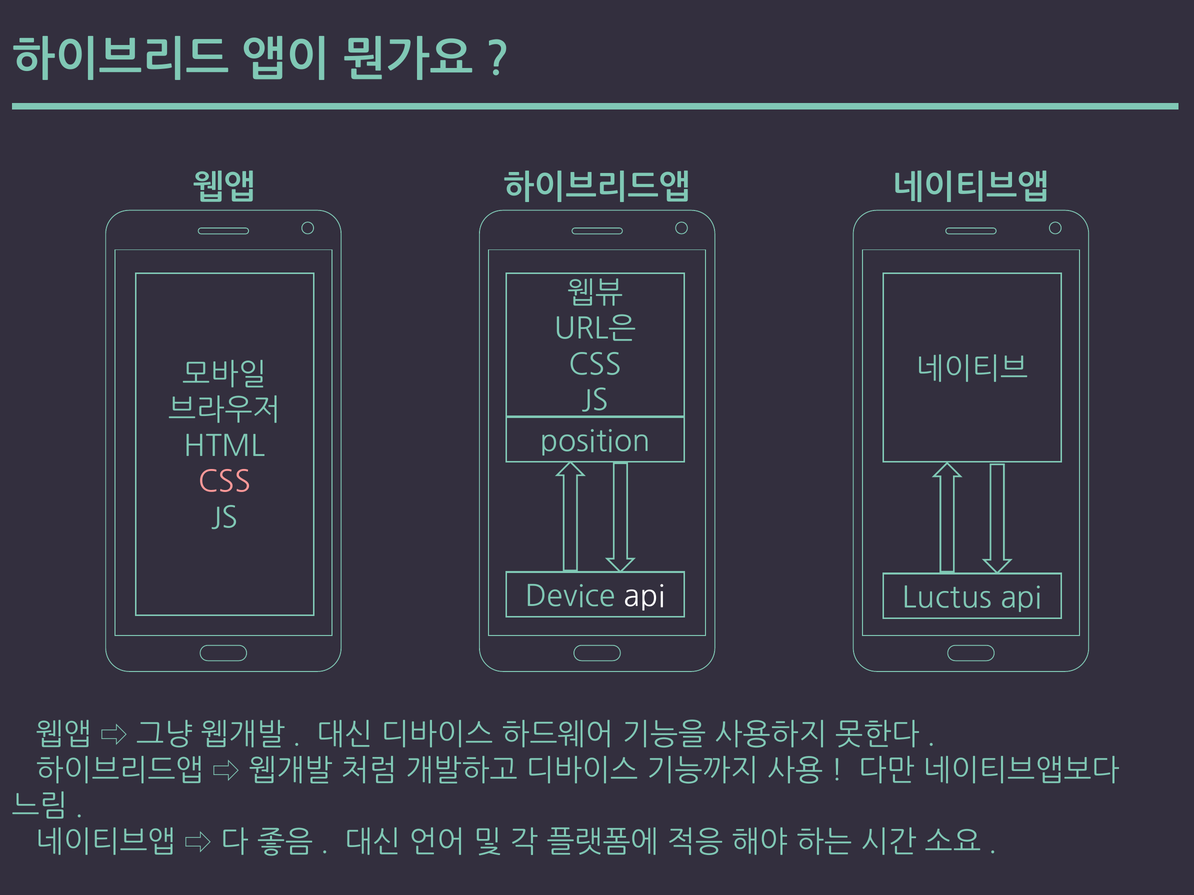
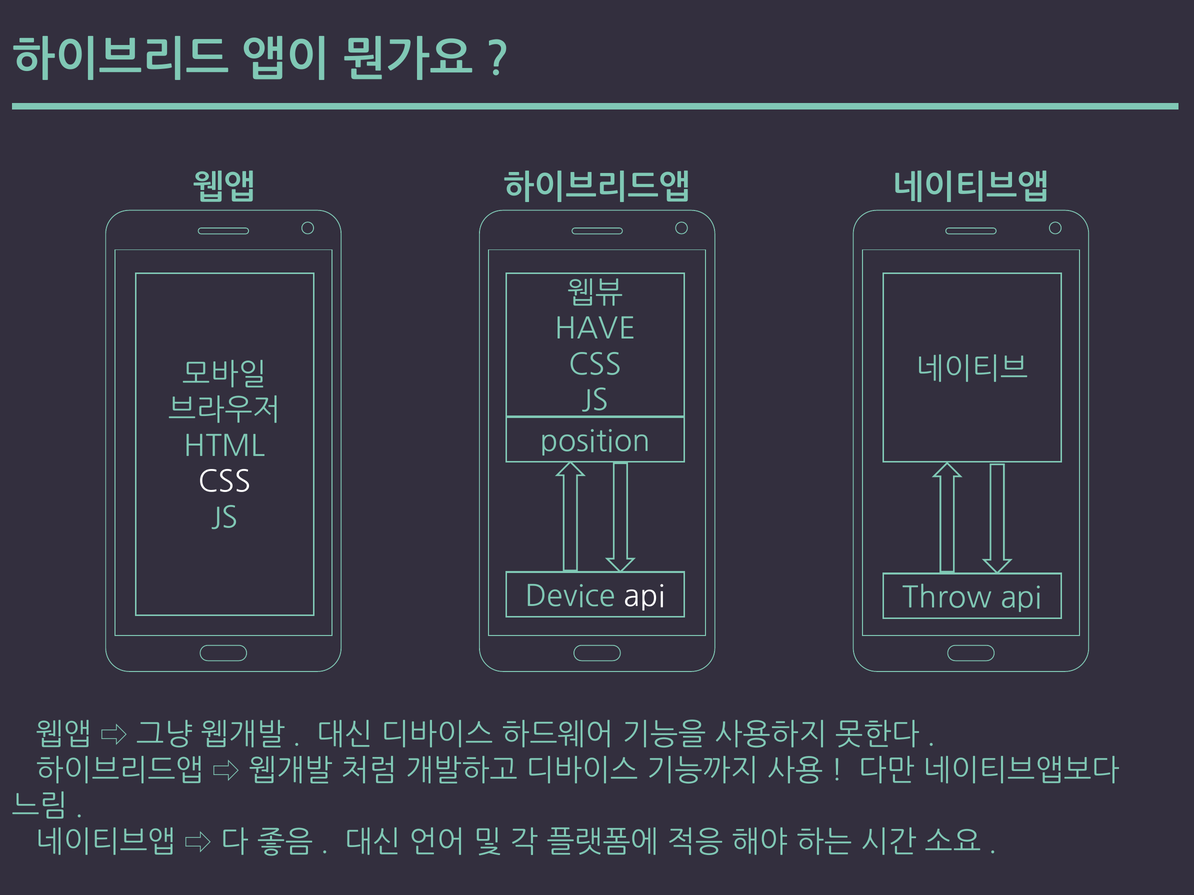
URL은: URL은 -> HAVE (595, 329)
CSS colour: pink -> white (225, 482)
Luctus: Luctus -> Throw (947, 598)
